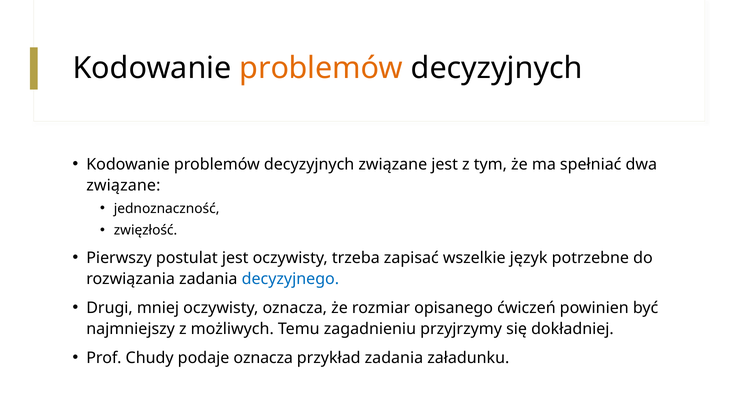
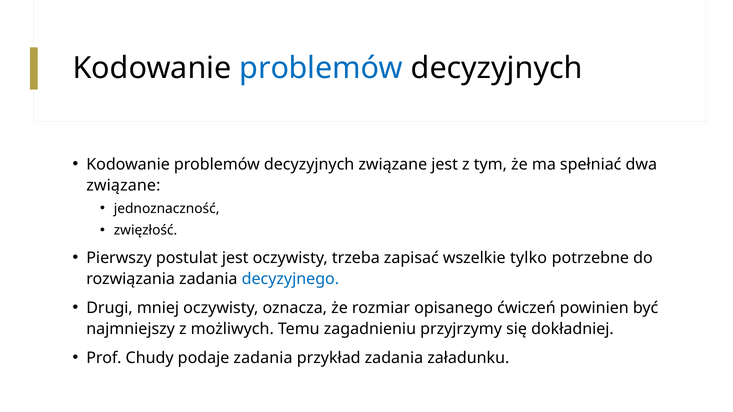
problemów colour: orange -> blue (321, 68)
język: język -> tylko (529, 258)
podaje oznacza: oznacza -> zadania (263, 358)
